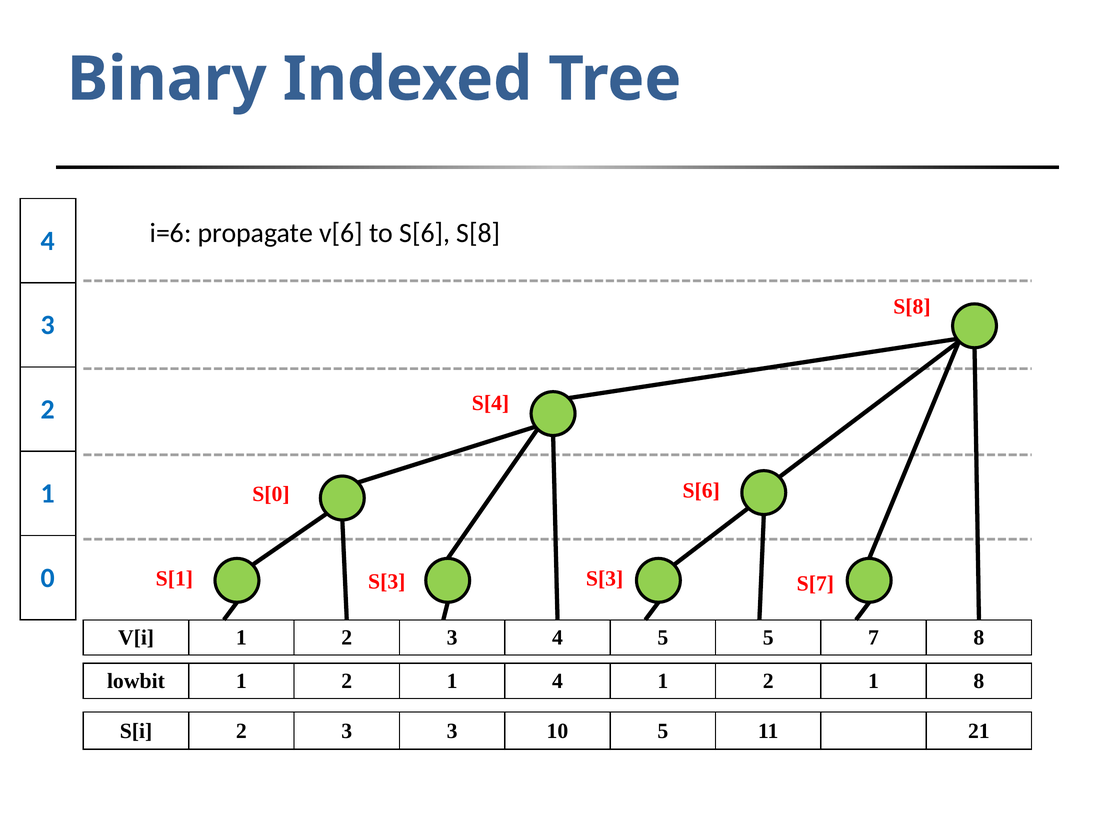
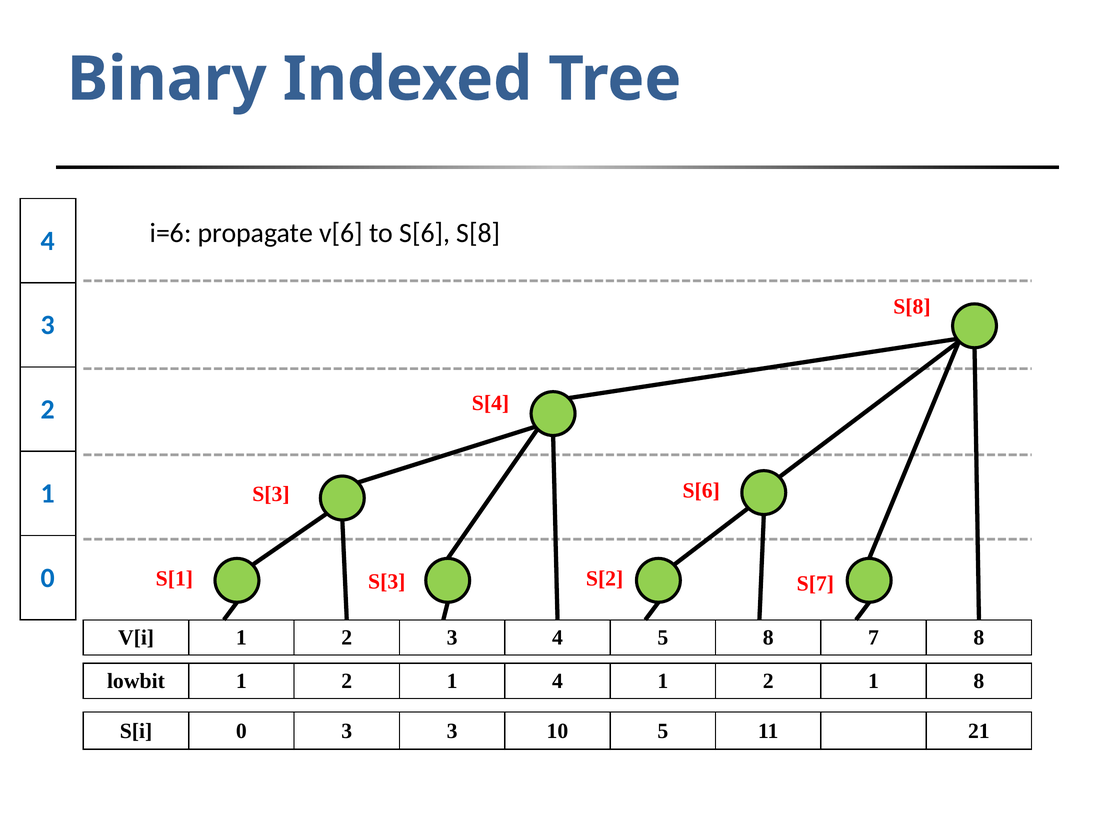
S[0: S[0 -> S[3 (271, 494)
S[3: S[3 -> S[2 (605, 579)
5 5: 5 -> 8 (768, 638)
S[i 2: 2 -> 0 (241, 731)
